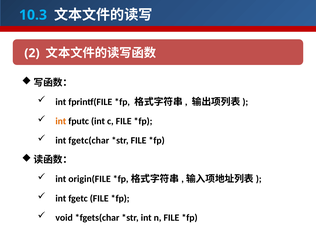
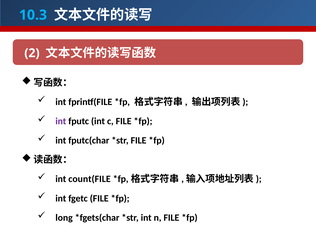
int colour: orange -> purple (61, 121)
fgetc(char: fgetc(char -> fputc(char (89, 140)
origin(FILE: origin(FILE -> count(FILE (90, 179)
void: void -> long (64, 218)
